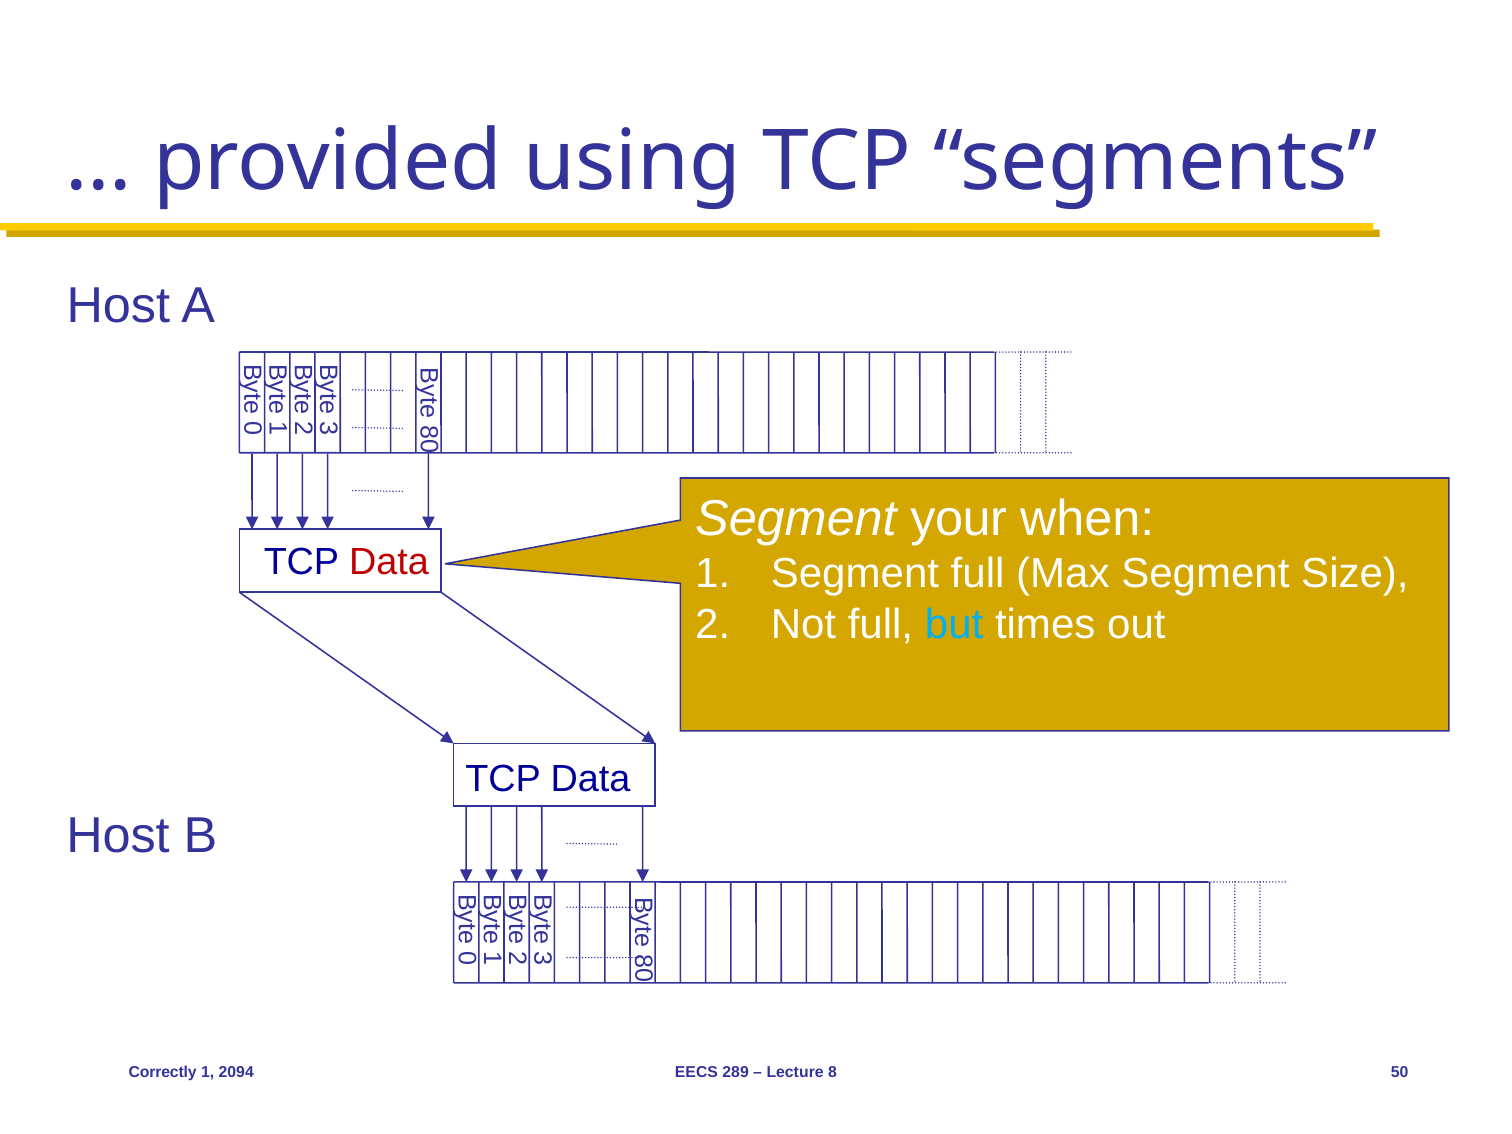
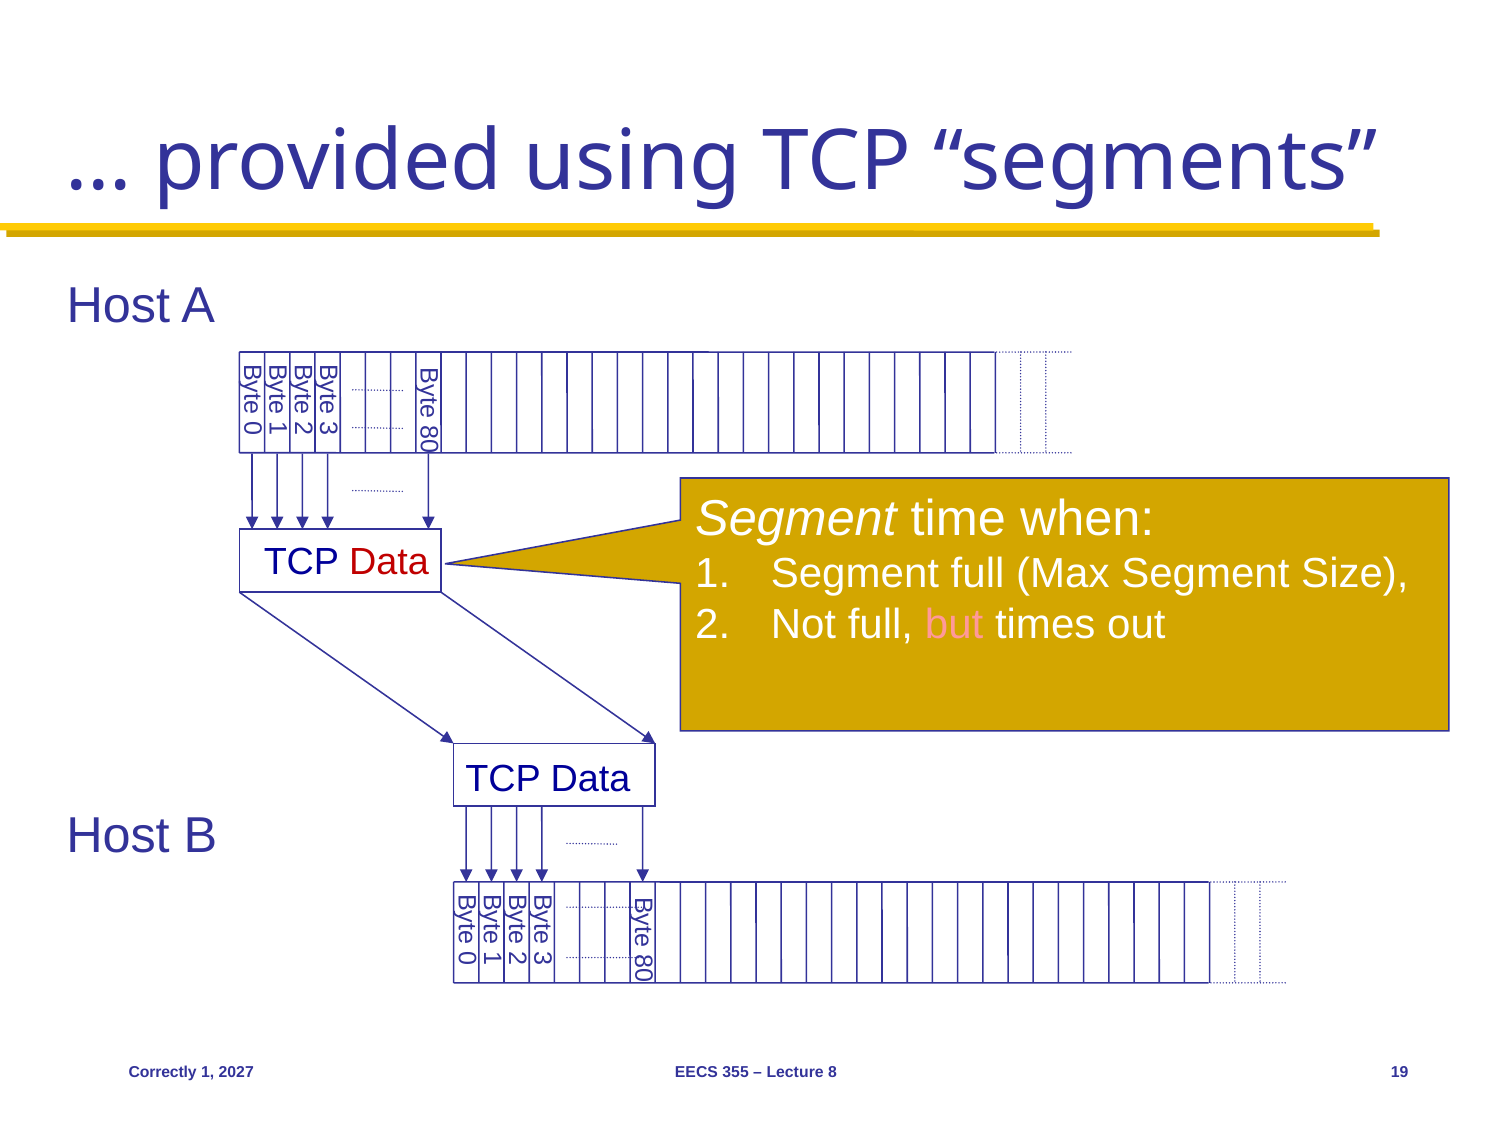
your: your -> time (958, 519)
but colour: light blue -> pink (954, 625)
2094: 2094 -> 2027 (236, 1072)
289: 289 -> 355 (736, 1072)
50: 50 -> 19 (1400, 1072)
